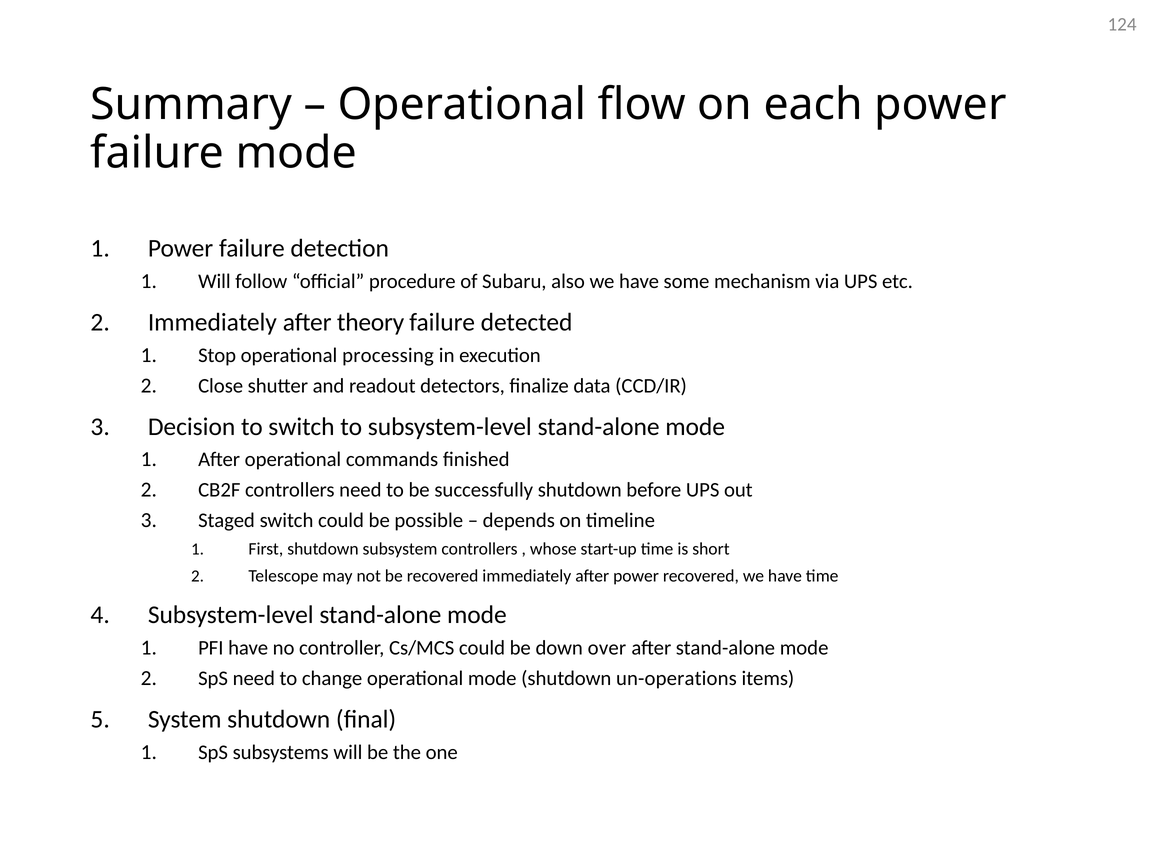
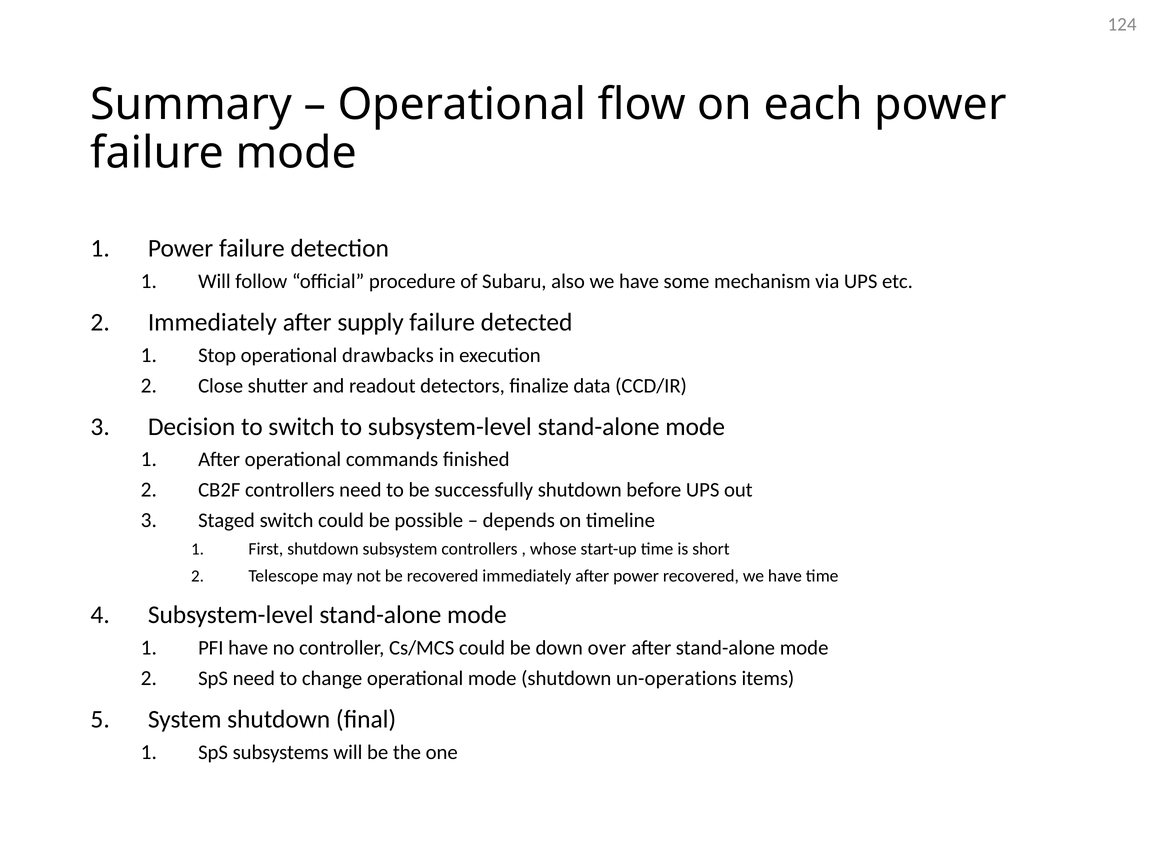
theory: theory -> supply (371, 323)
processing: processing -> drawbacks (388, 356)
